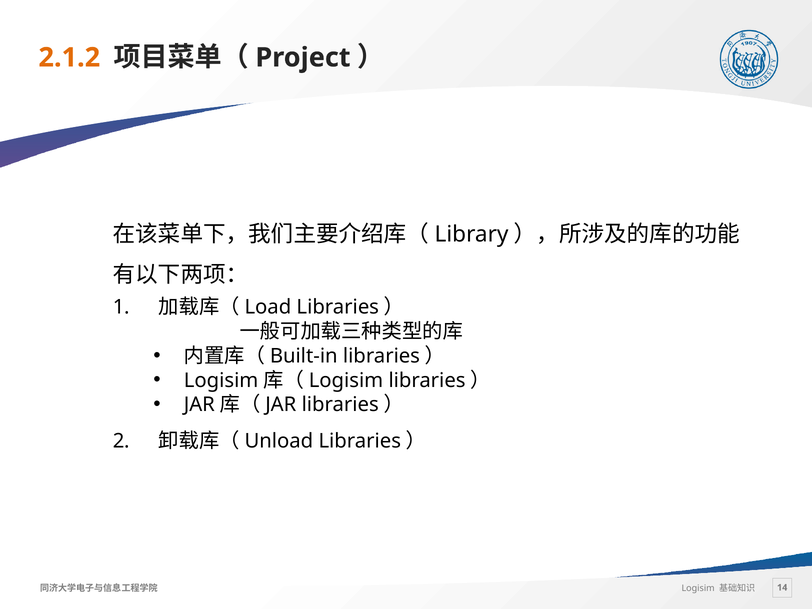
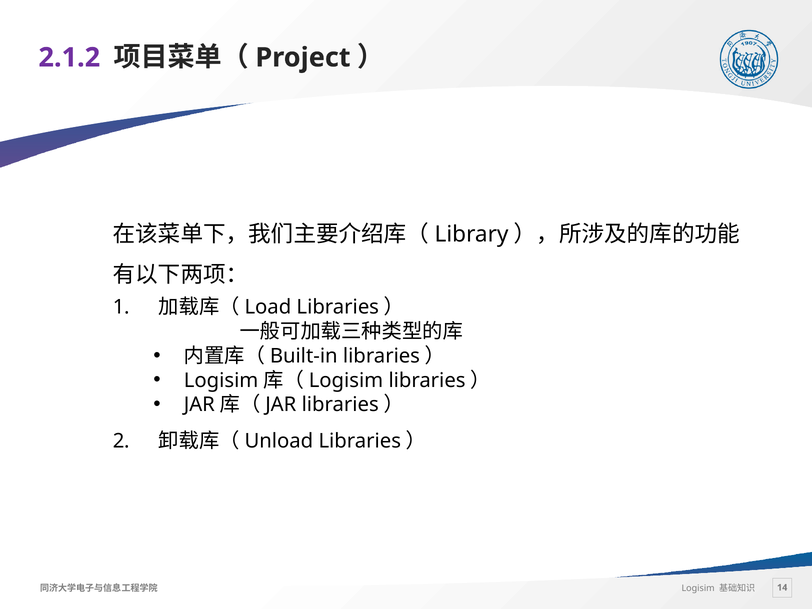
2.1.2 colour: orange -> purple (69, 58)
